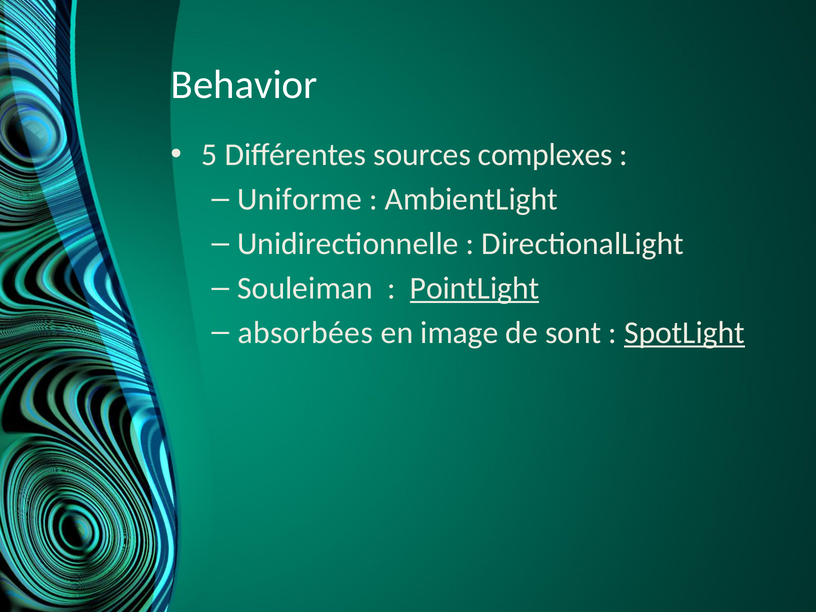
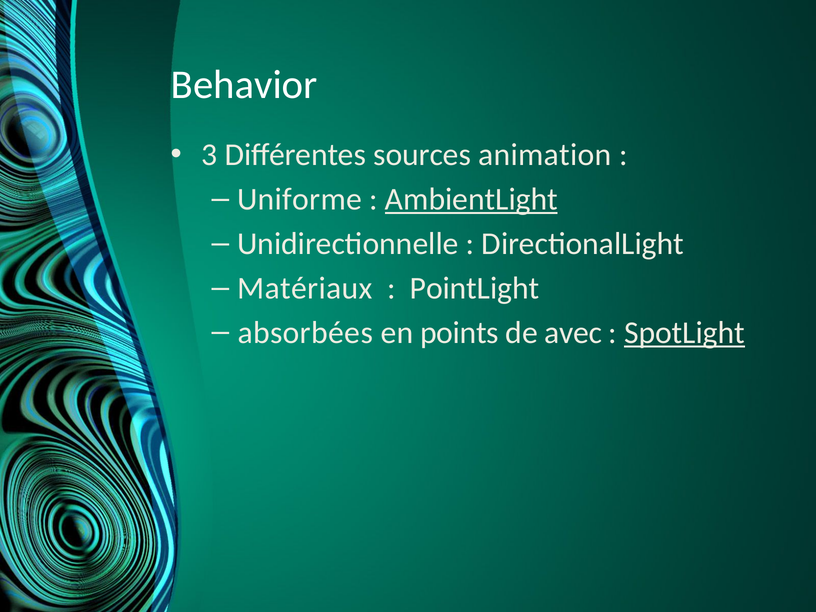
5: 5 -> 3 (210, 155)
complexes: complexes -> animation (545, 155)
AmbientLight underline: none -> present (471, 199)
Souleiman: Souleiman -> Matériaux (305, 288)
PointLight underline: present -> none (475, 288)
image: image -> points (460, 333)
sont: sont -> avec (573, 333)
